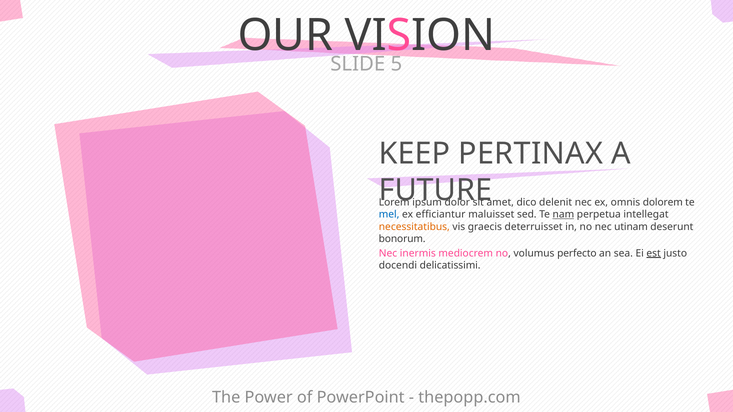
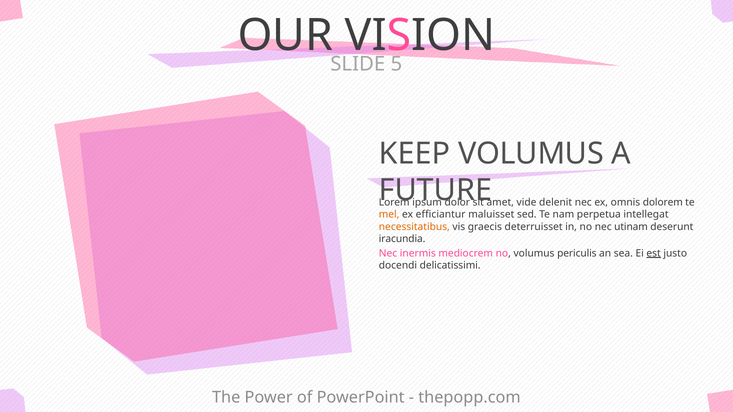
KEEP PERTINAX: PERTINAX -> VOLUMUS (531, 154)
dico: dico -> vide (527, 202)
mel colour: blue -> orange (389, 215)
nam underline: present -> none (563, 215)
bonorum: bonorum -> iracundia (402, 239)
perfecto: perfecto -> periculis (577, 253)
